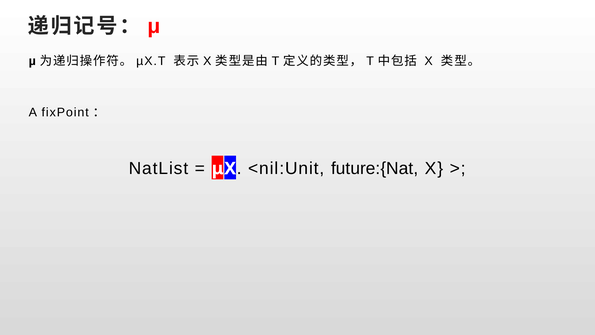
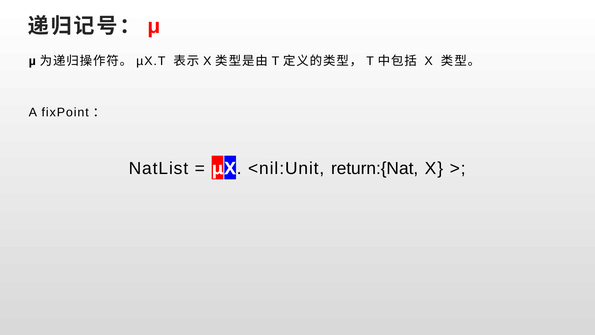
future:{Nat: future:{Nat -> return:{Nat (375, 168)
